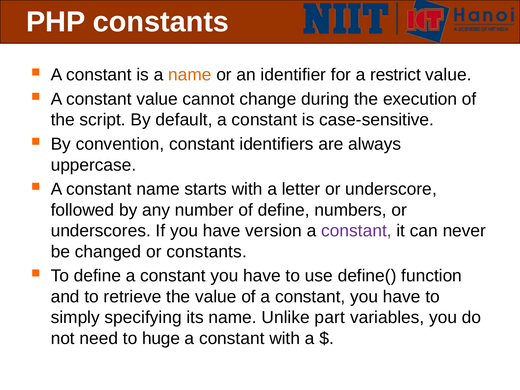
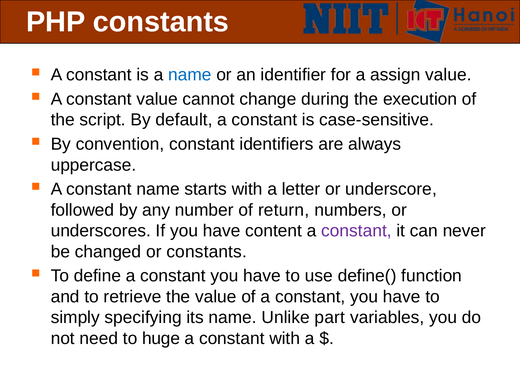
name colour: orange -> blue (190, 75)
restrict: restrict -> assign (395, 75)
of define: define -> return (284, 210)
version: version -> content (274, 231)
